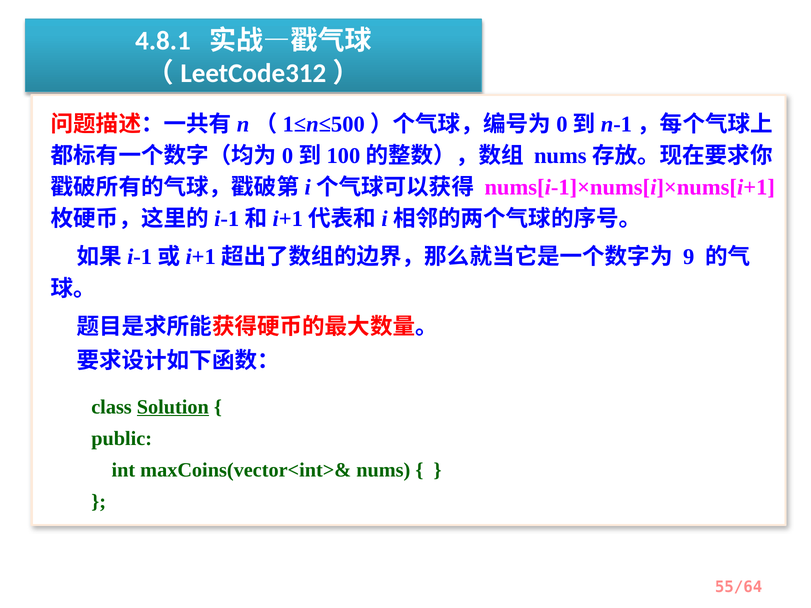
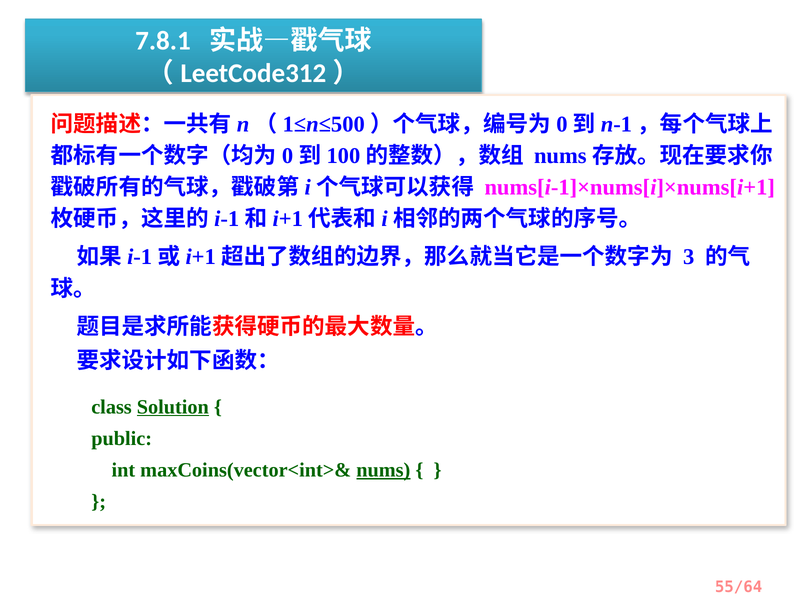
4.8.1: 4.8.1 -> 7.8.1 (163, 41)
9: 9 -> 3 (689, 257)
nums underline: none -> present (383, 470)
